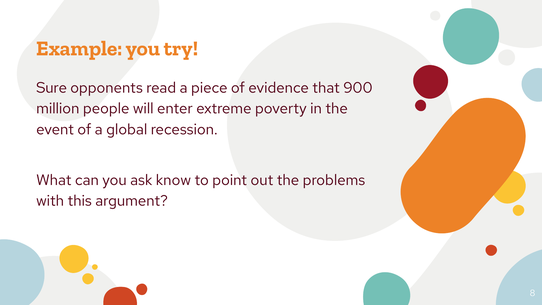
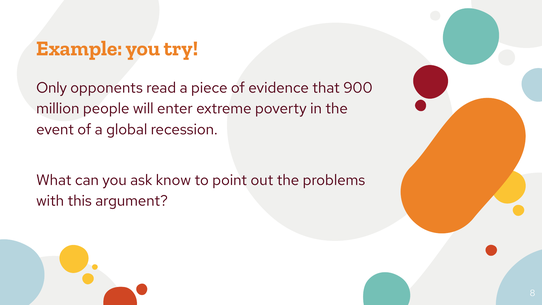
Sure: Sure -> Only (52, 88)
